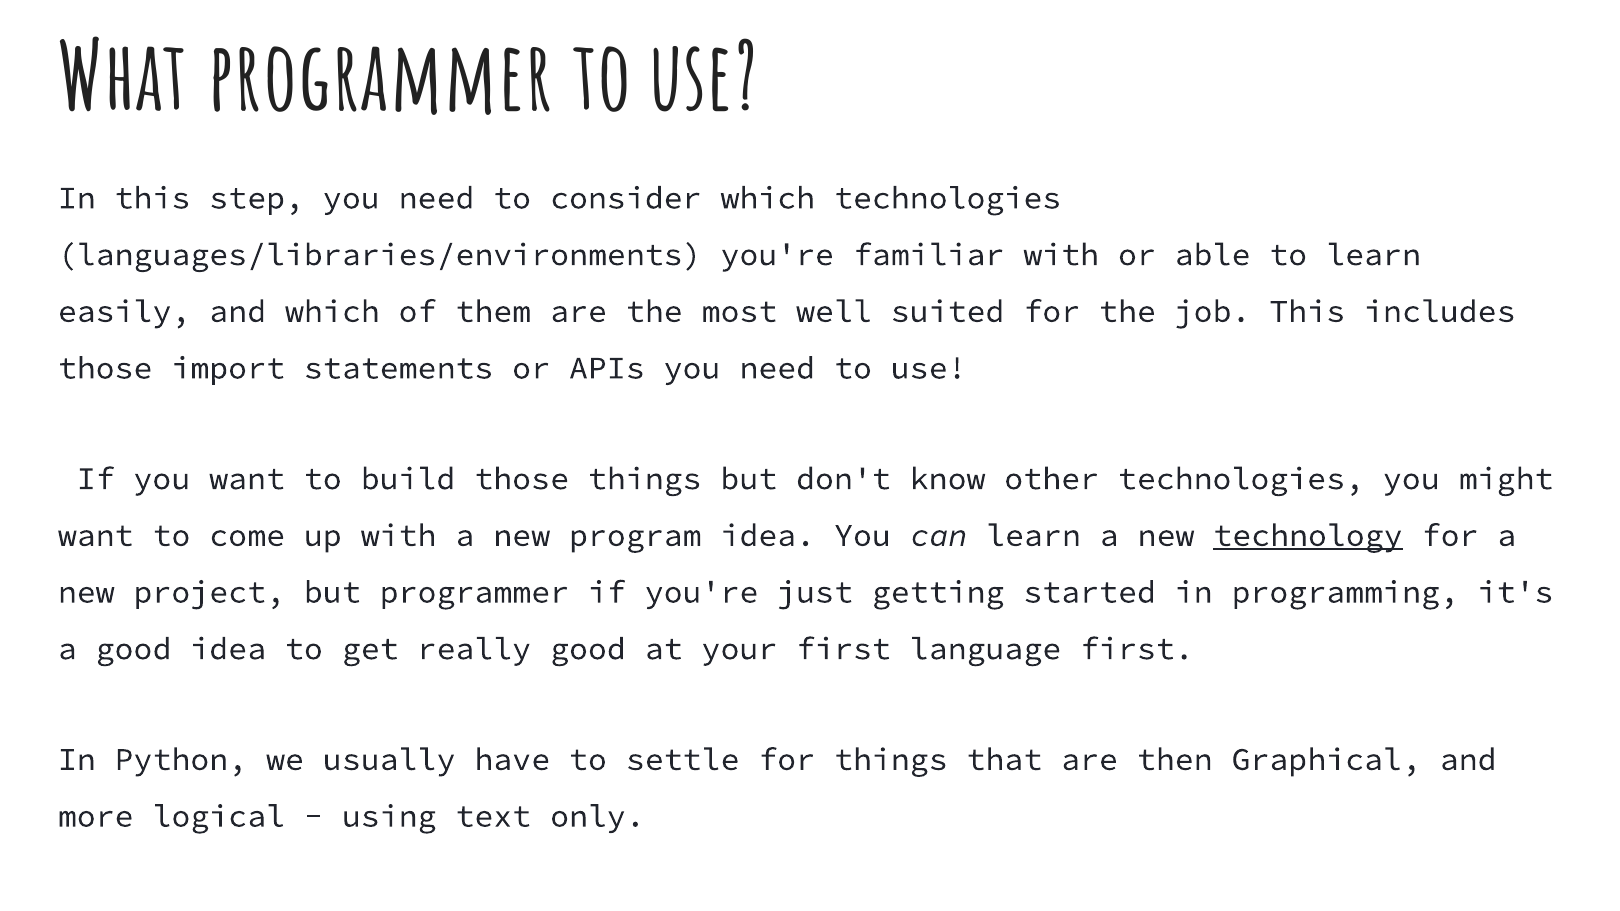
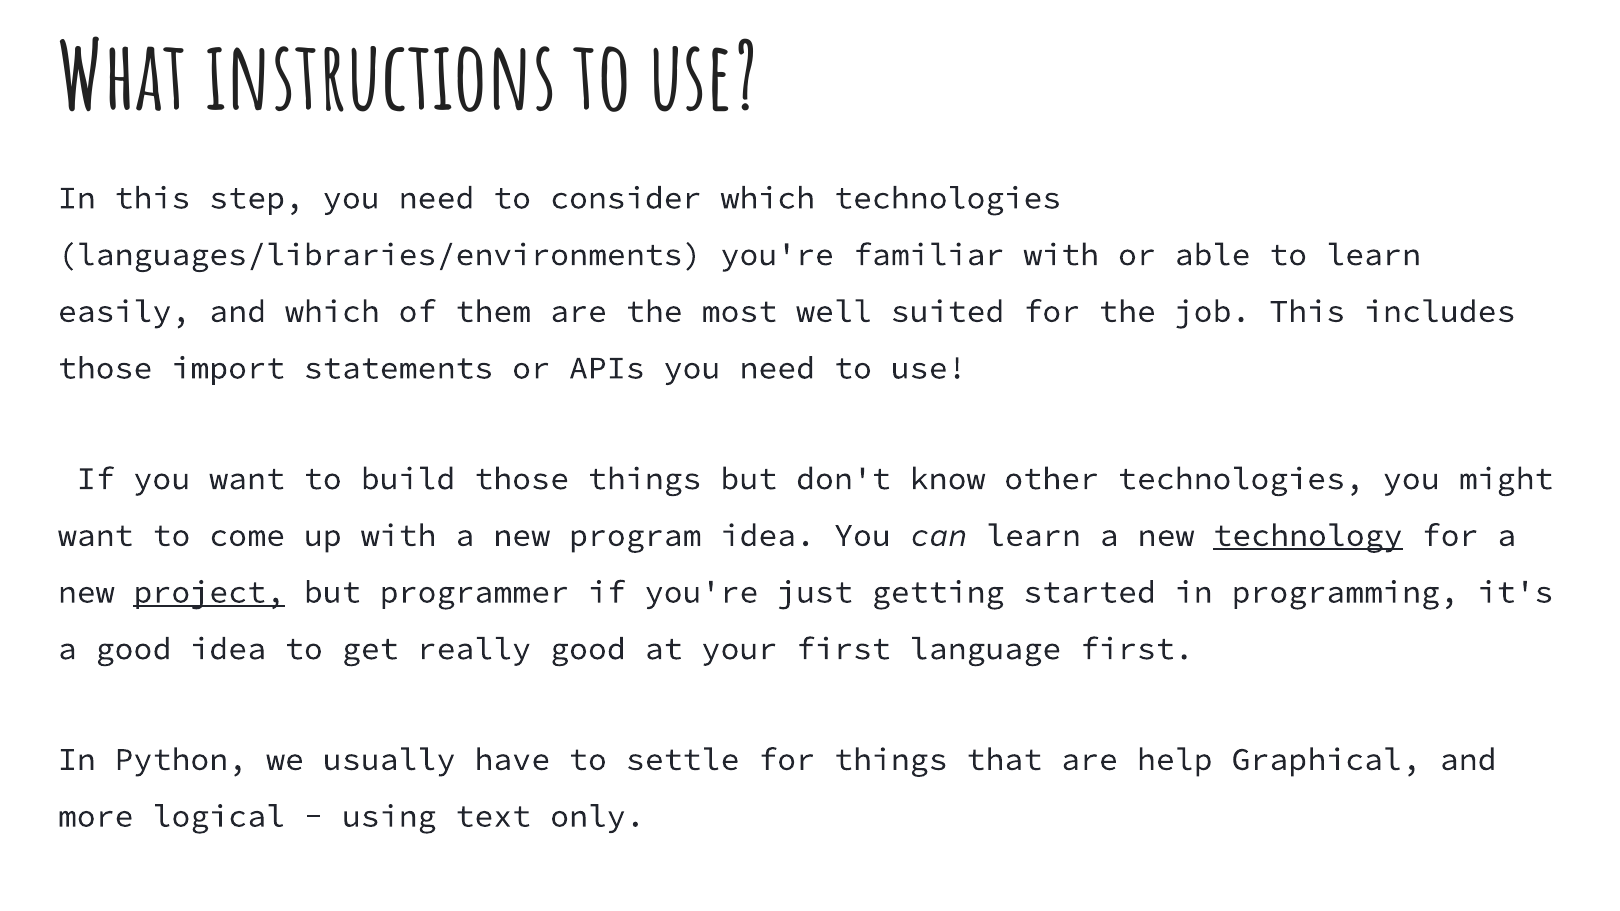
What programmer: programmer -> instructions (381, 80)
project underline: none -> present (209, 592)
then: then -> help (1175, 760)
